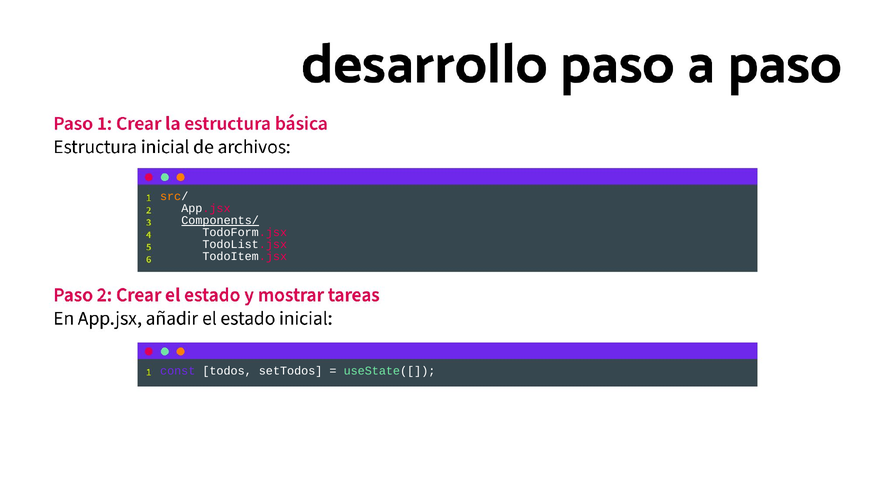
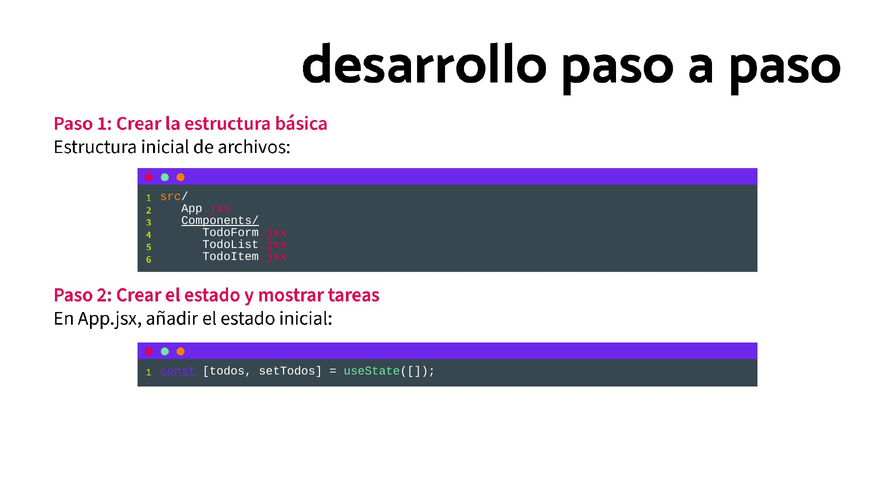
const underline: none -> present (178, 371)
